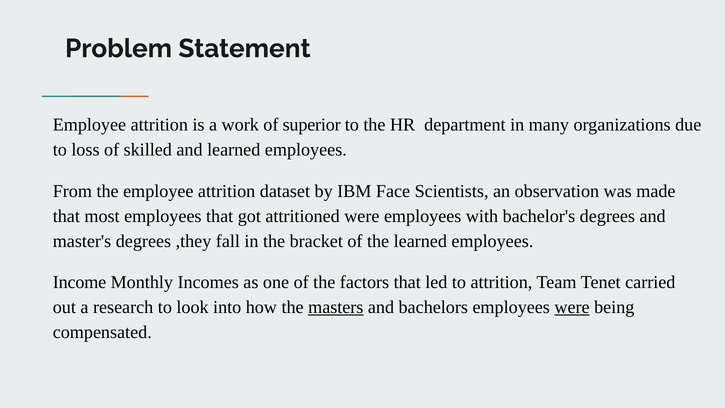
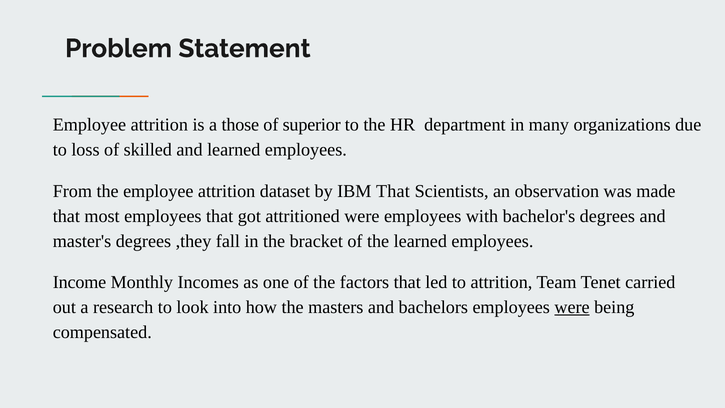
work: work -> those (240, 125)
IBM Face: Face -> That (393, 191)
masters underline: present -> none (336, 307)
